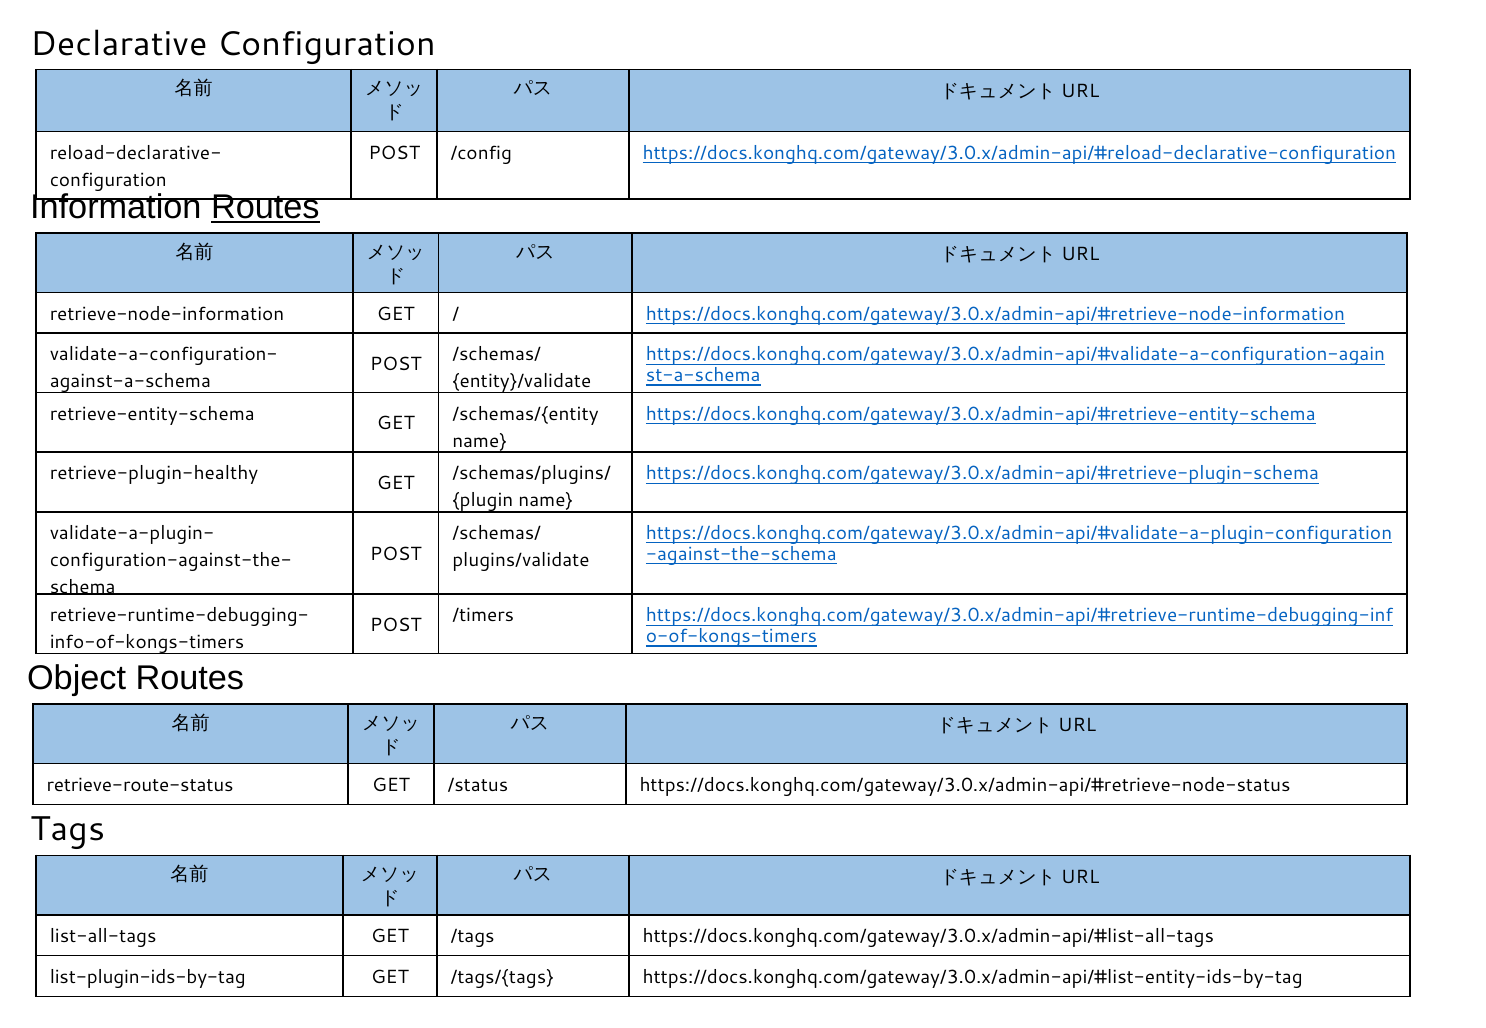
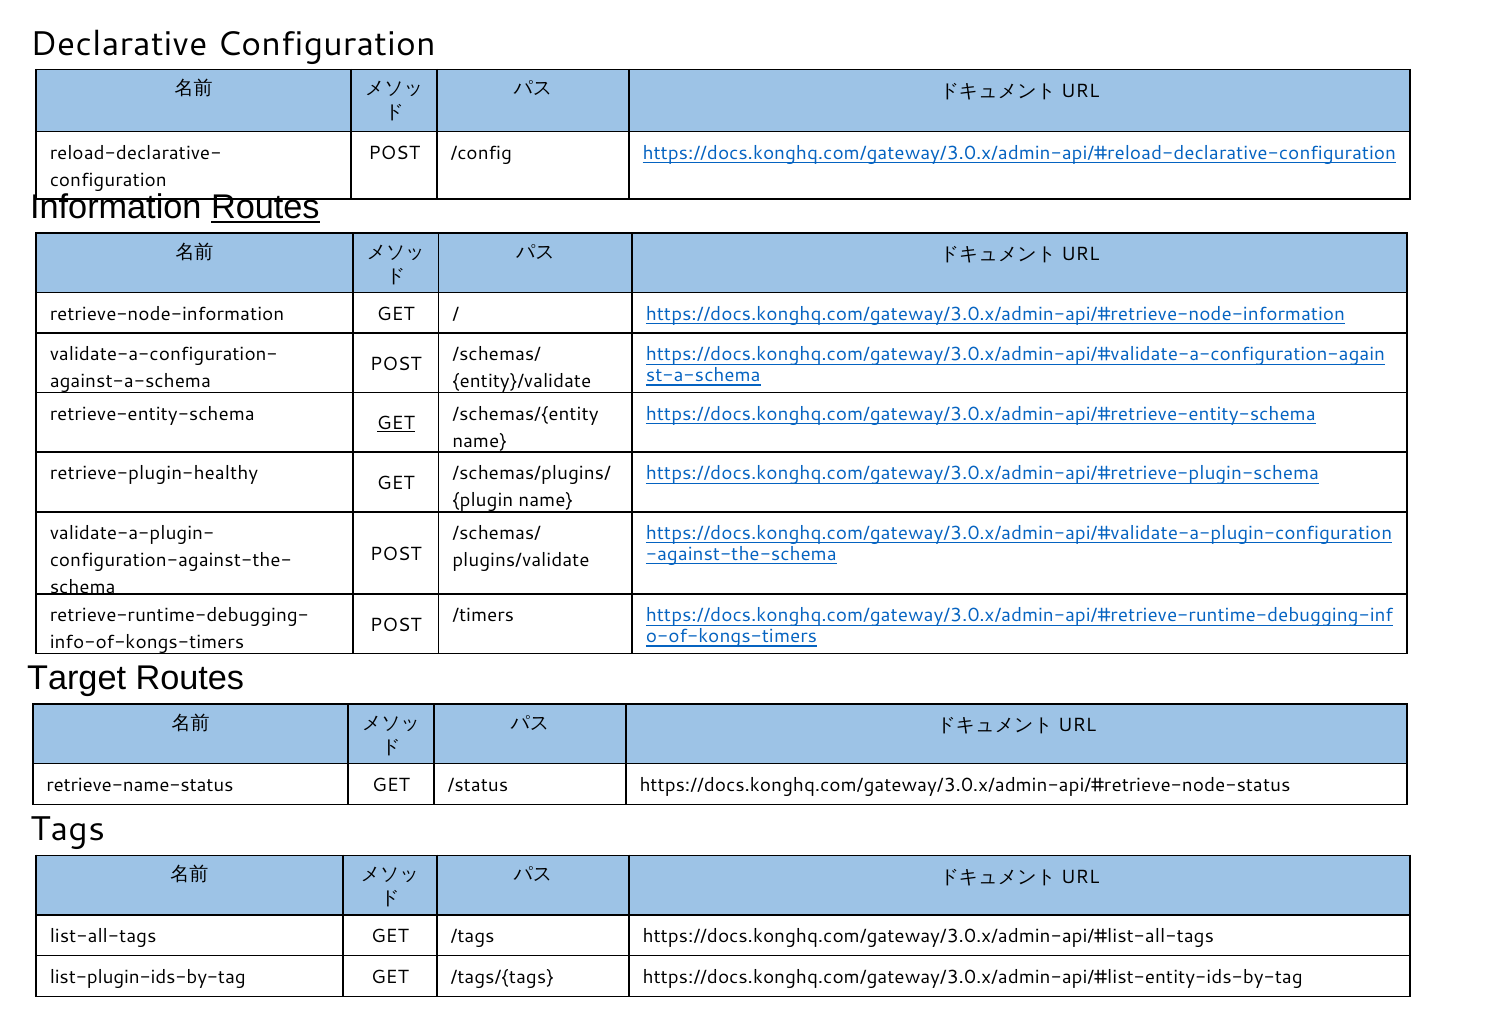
GET underline: none -> present (396, 424)
Object: Object -> Target (77, 679)
retrieve-route-status: retrieve-route-status -> retrieve-name-status (140, 786)
